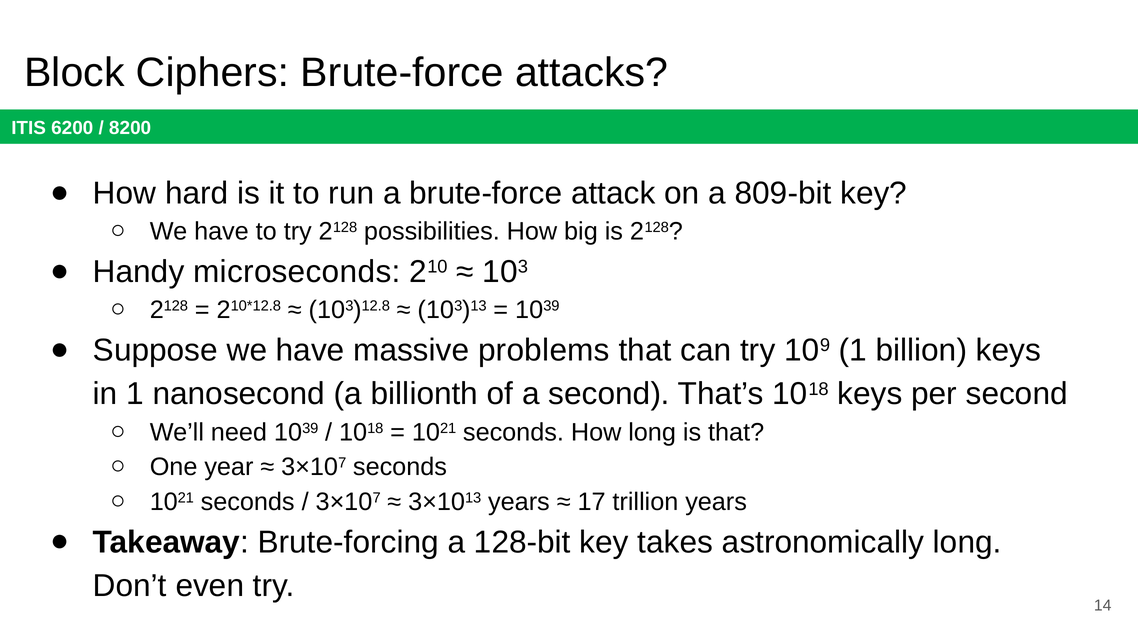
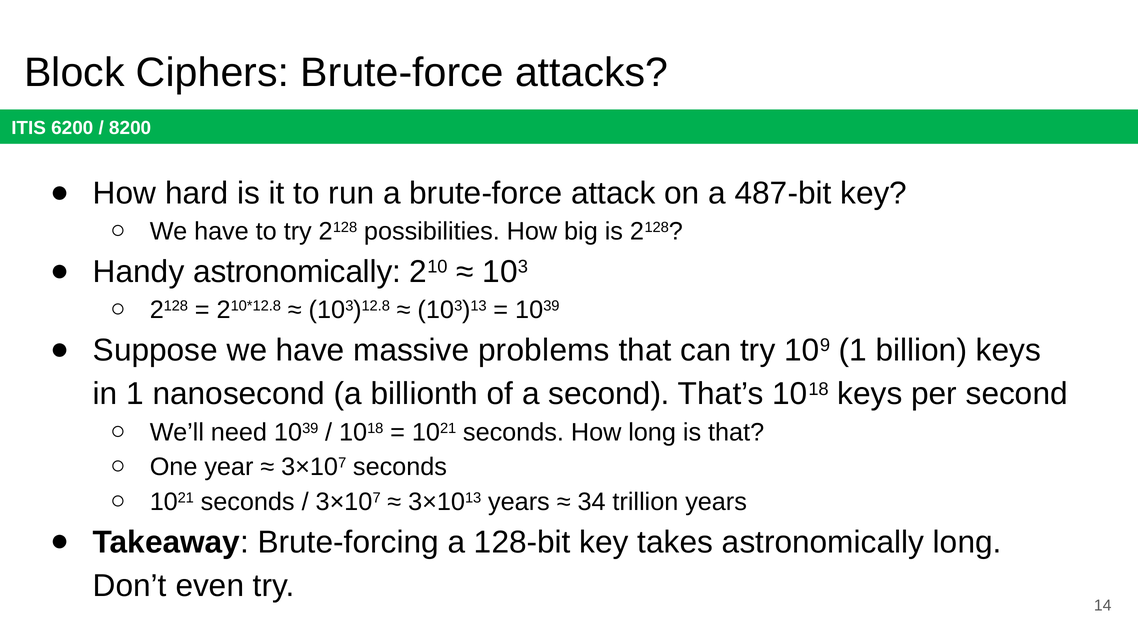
809-bit: 809-bit -> 487-bit (783, 193)
Handy microseconds: microseconds -> astronomically (297, 272)
17: 17 -> 34 (592, 502)
